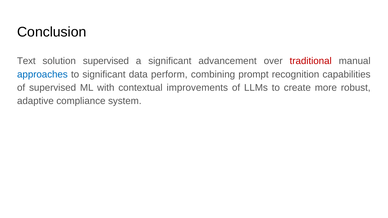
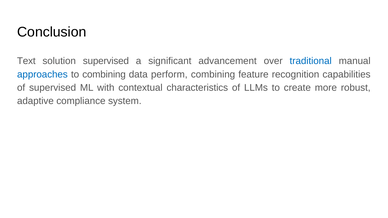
traditional colour: red -> blue (311, 61)
to significant: significant -> combining (104, 74)
prompt: prompt -> feature (253, 74)
improvements: improvements -> characteristics (197, 88)
